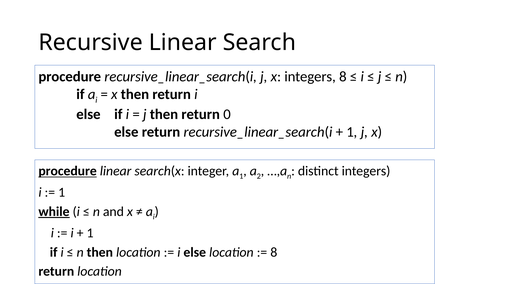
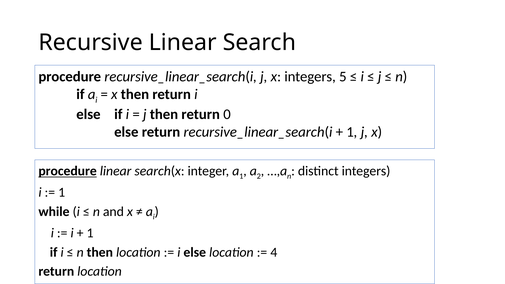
integers 8: 8 -> 5 (343, 77)
while underline: present -> none (54, 212)
8: 8 -> 4 (274, 252)
